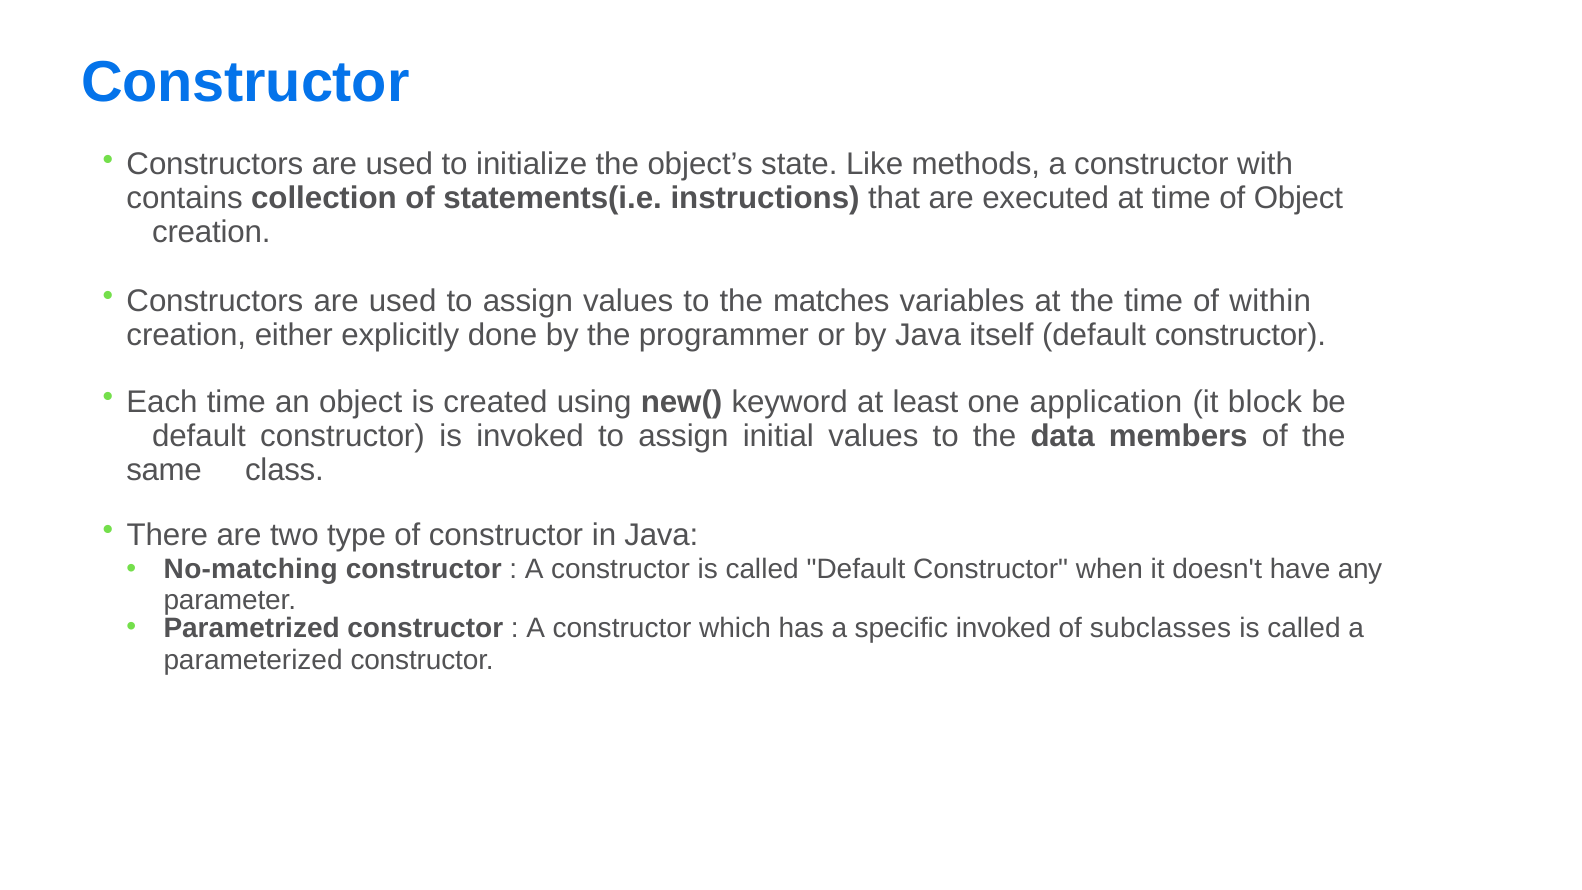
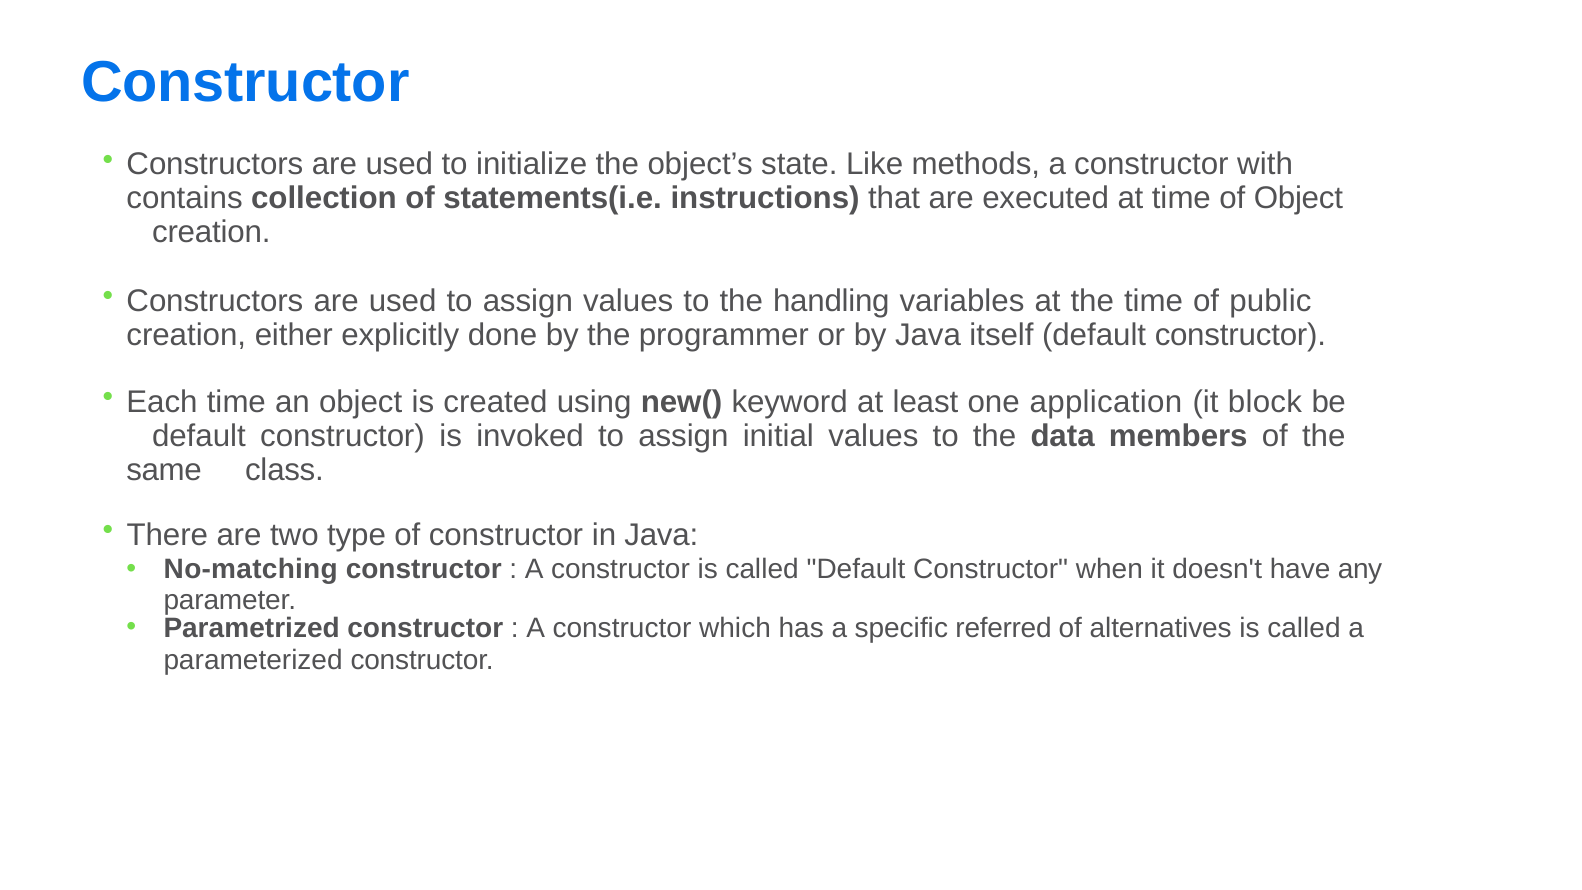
matches: matches -> handling (831, 301)
within: within -> public (1270, 301)
specific invoked: invoked -> referred (1004, 628)
subclasses: subclasses -> alternatives (1161, 628)
